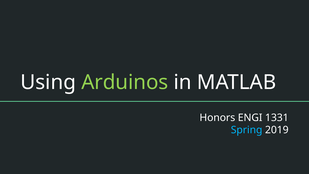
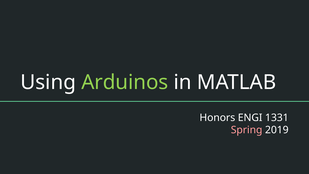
Spring colour: light blue -> pink (247, 130)
